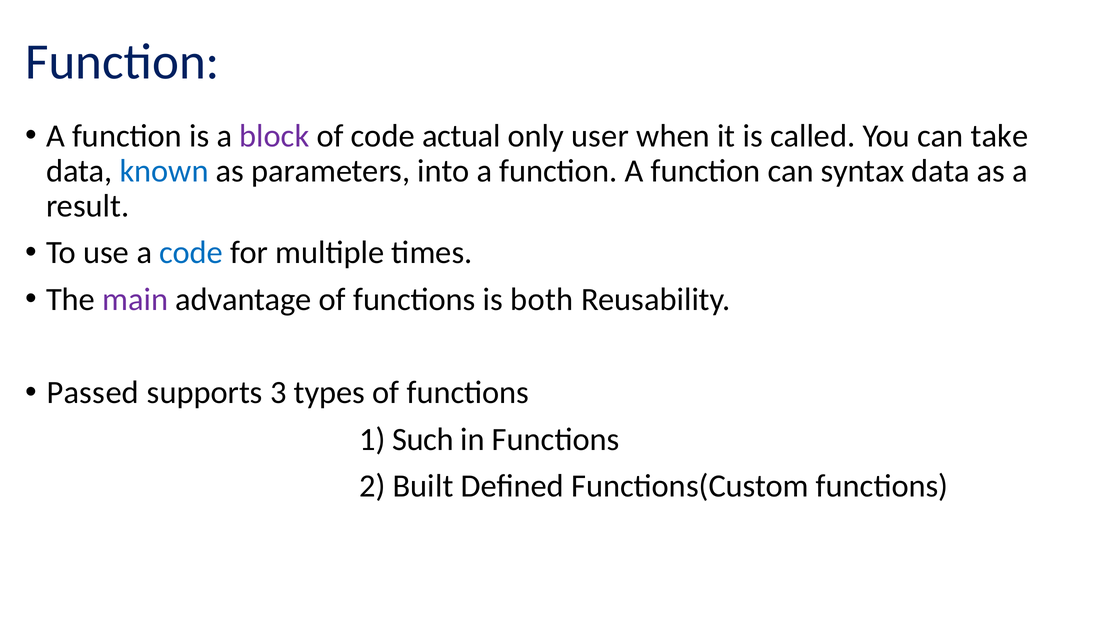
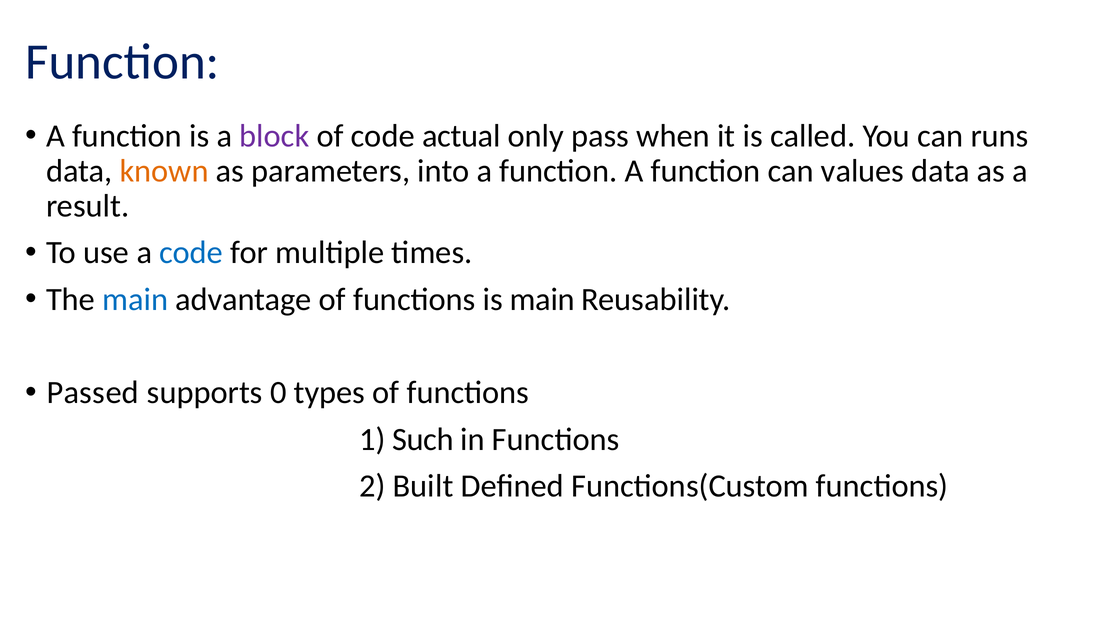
user: user -> pass (600, 136)
take: take -> runs (1000, 136)
known colour: blue -> orange (164, 171)
syntax: syntax -> values (863, 171)
main colour: purple -> blue (135, 299)
is both: both -> main (542, 299)
3: 3 -> 0 (278, 393)
